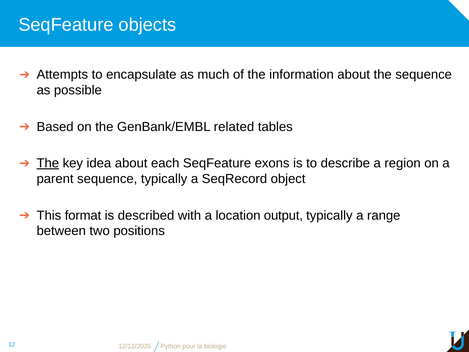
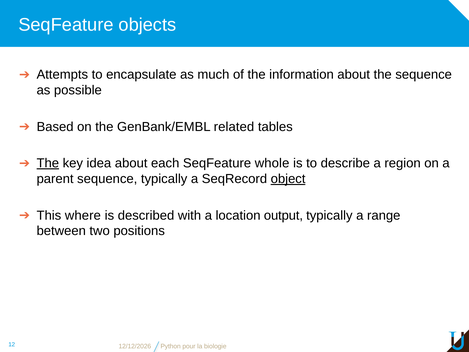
exons: exons -> whole (272, 163)
object underline: none -> present (288, 179)
format: format -> where (83, 215)
